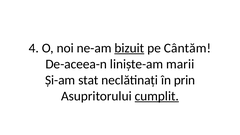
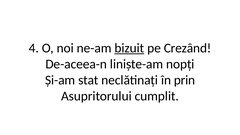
Cântăm: Cântăm -> Crezând (188, 48)
marii: marii -> nopți (180, 64)
cumplit underline: present -> none (157, 96)
